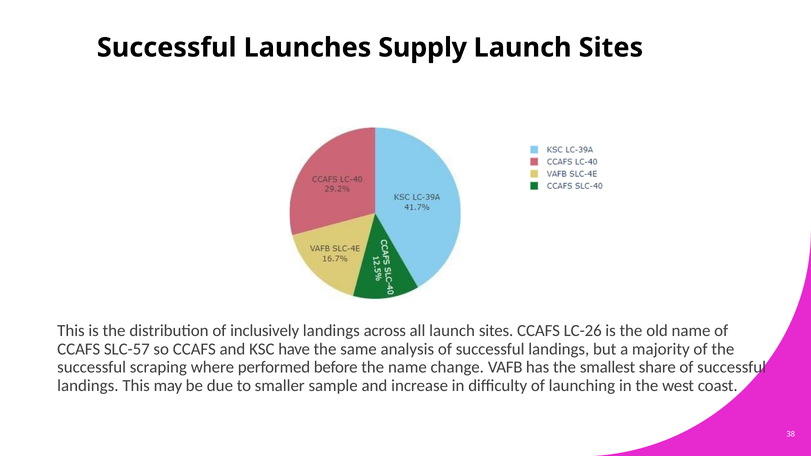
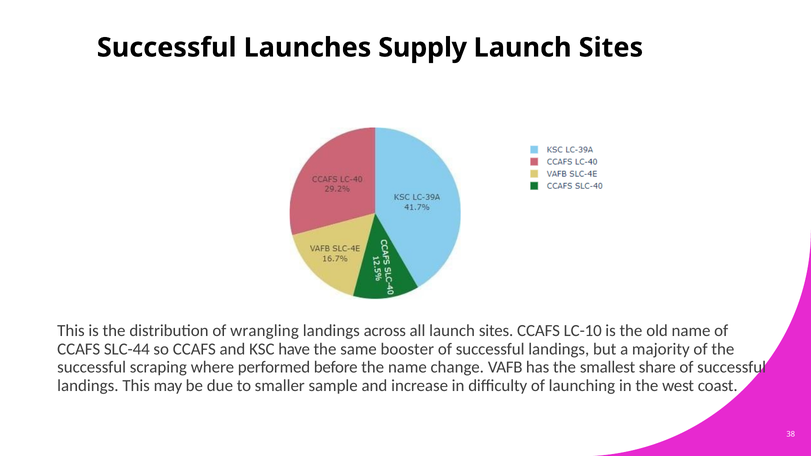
inclusively: inclusively -> wrangling (265, 331)
LC-26: LC-26 -> LC-10 (583, 331)
SLC-57: SLC-57 -> SLC-44 (127, 349)
analysis: analysis -> booster (407, 349)
